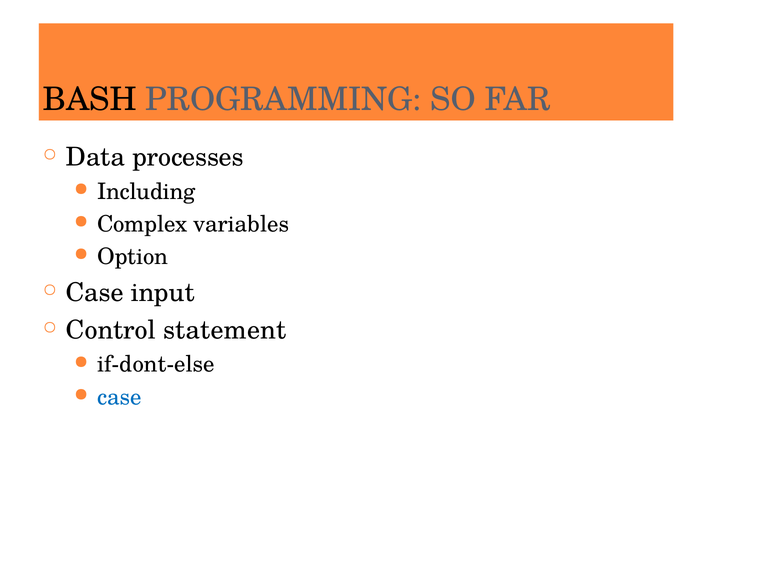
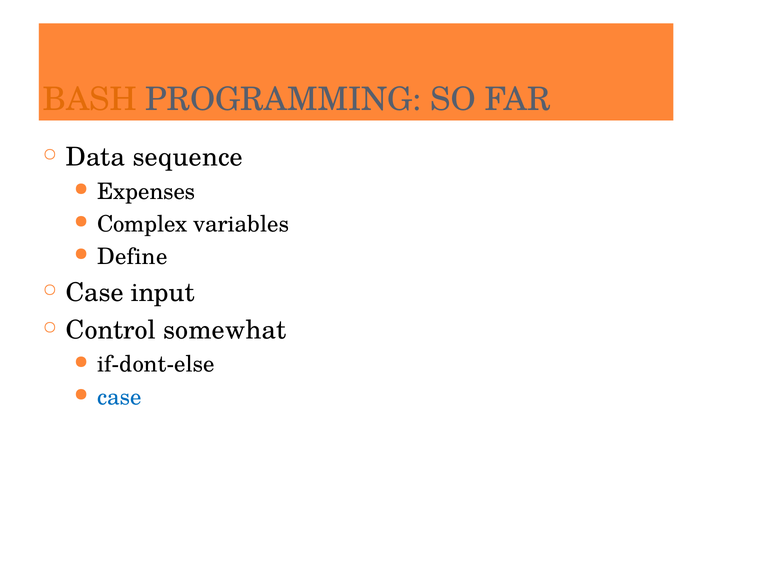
BASH colour: black -> orange (90, 99)
processes: processes -> sequence (188, 157)
Including: Including -> Expenses (146, 191)
Option: Option -> Define (132, 257)
statement: statement -> somewhat (225, 330)
